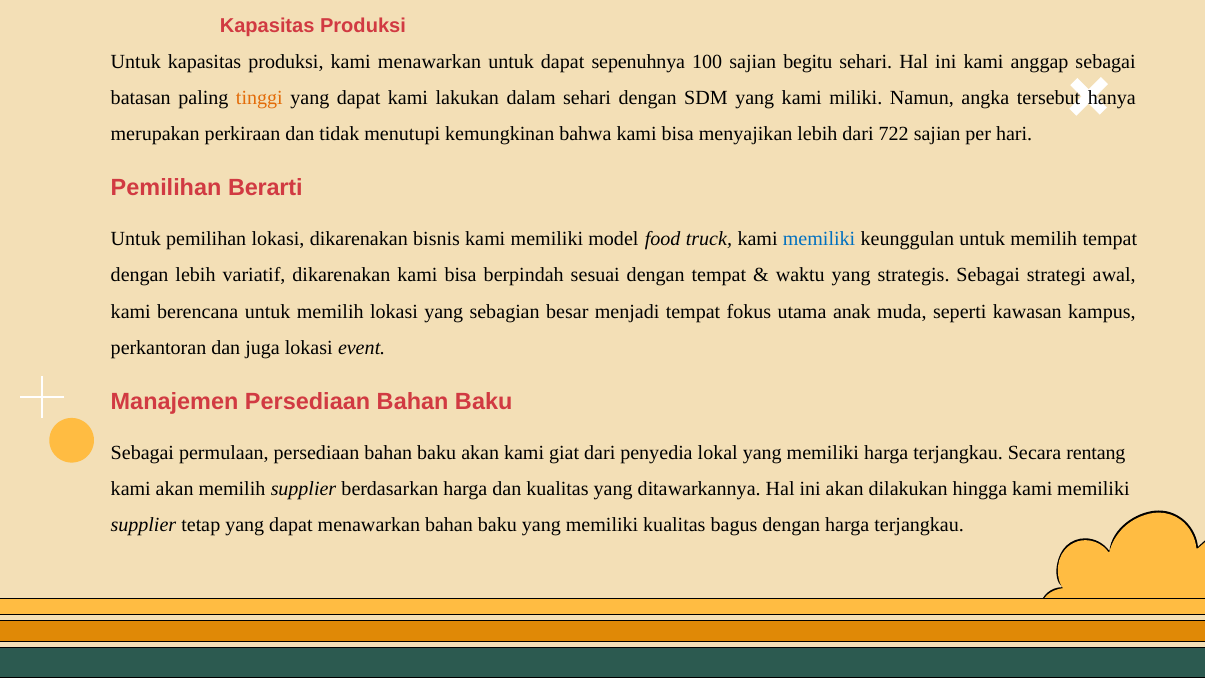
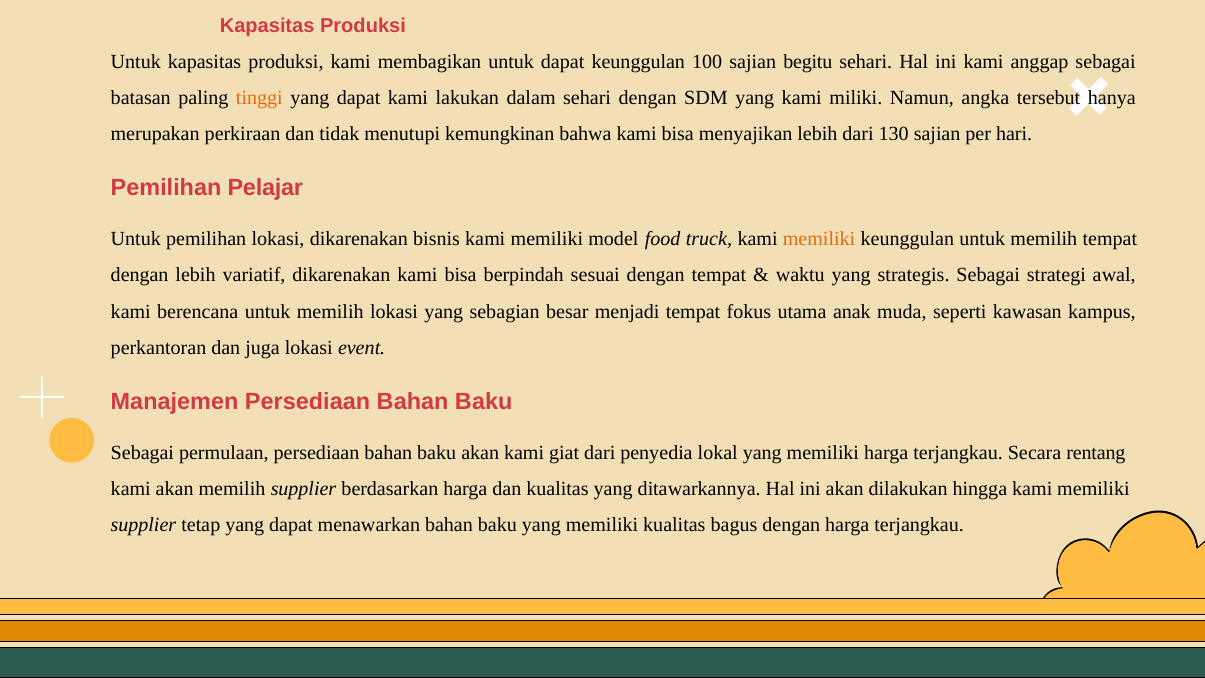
kami menawarkan: menawarkan -> membagikan (430, 62)
dapat sepenuhnya: sepenuhnya -> keunggulan (638, 62)
722: 722 -> 130 (894, 134)
Berarti: Berarti -> Pelajar (265, 188)
memiliki colour: blue -> orange (819, 239)
